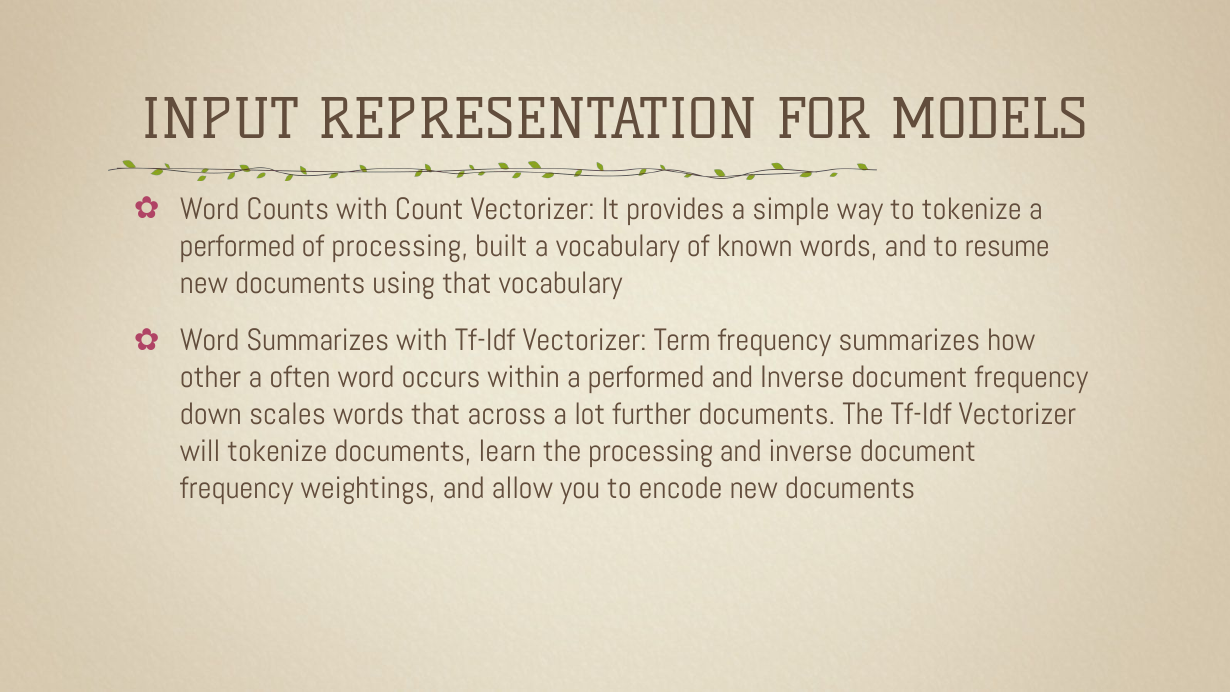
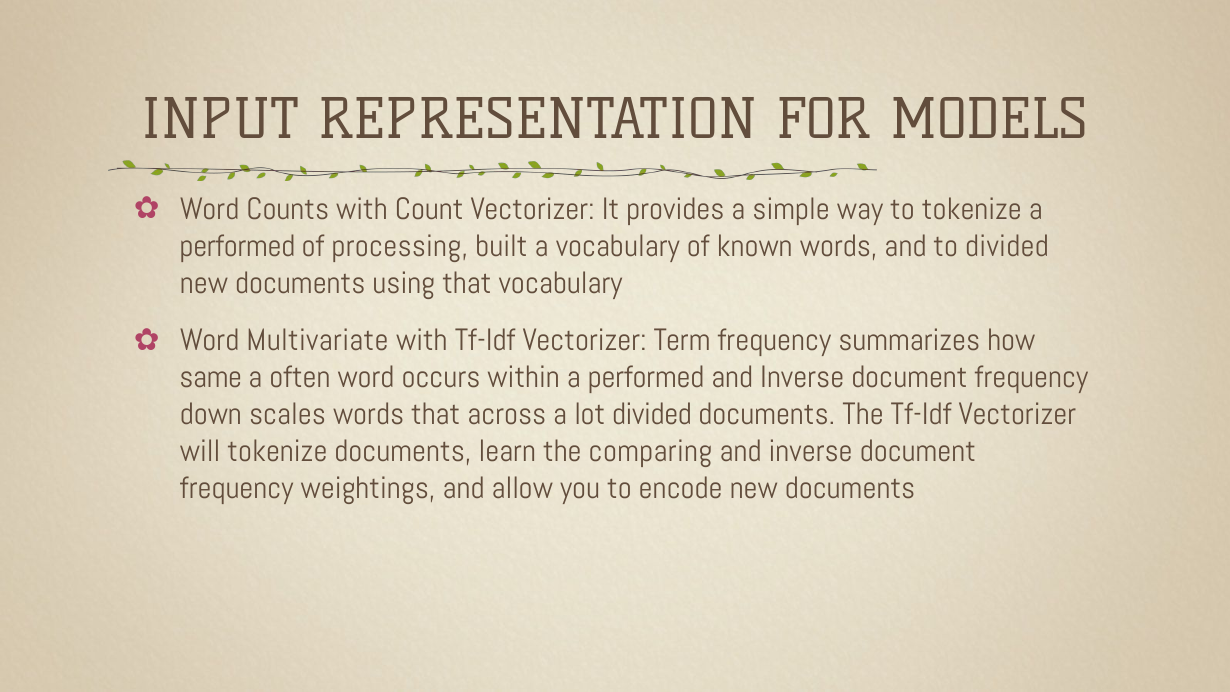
to resume: resume -> divided (1007, 246)
Word Summarizes: Summarizes -> Multivariate (318, 340)
other: other -> same (211, 377)
lot further: further -> divided (652, 414)
the processing: processing -> comparing (651, 451)
